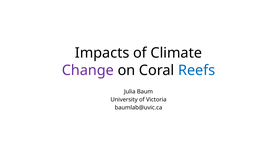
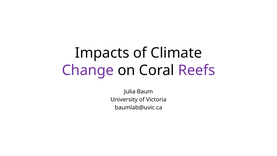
Reefs colour: blue -> purple (197, 70)
